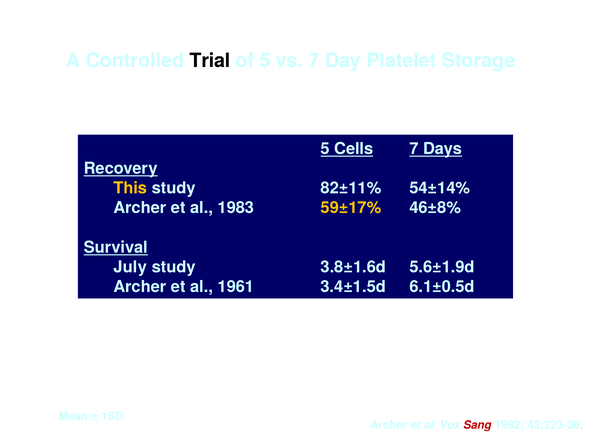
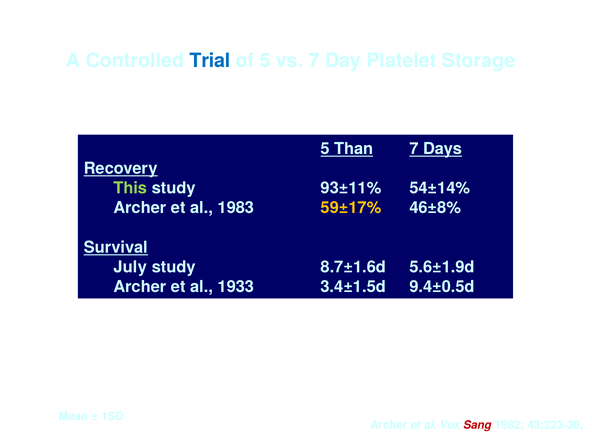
Trial colour: black -> blue (210, 61)
Cells: Cells -> Than (354, 149)
This colour: yellow -> light green (130, 188)
82±11%: 82±11% -> 93±11% (351, 188)
3.8±1.6d: 3.8±1.6d -> 8.7±1.6d (353, 267)
1961: 1961 -> 1933 (236, 287)
6.1±0.5d: 6.1±0.5d -> 9.4±0.5d (442, 287)
